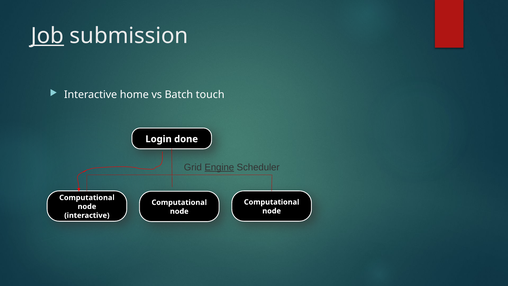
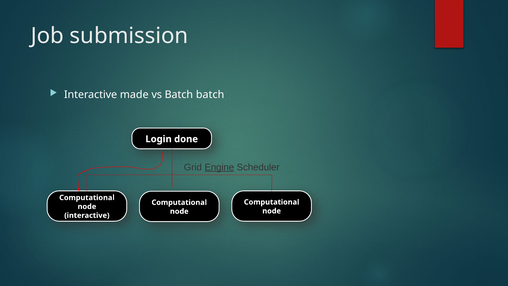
Job underline: present -> none (47, 36)
home: home -> made (134, 95)
Batch touch: touch -> batch (210, 95)
